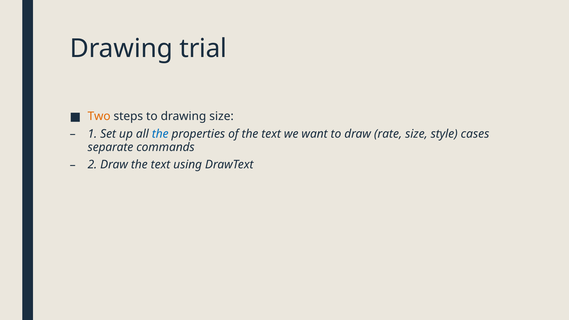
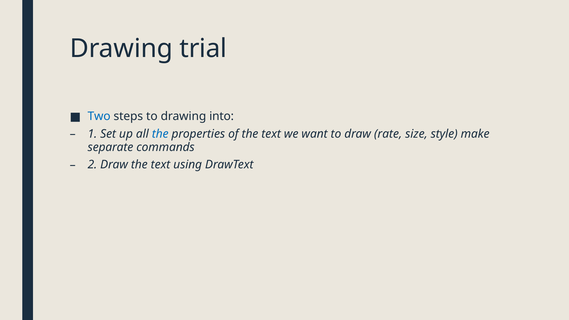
Two colour: orange -> blue (99, 116)
drawing size: size -> into (222, 116)
cases: cases -> make (475, 134)
